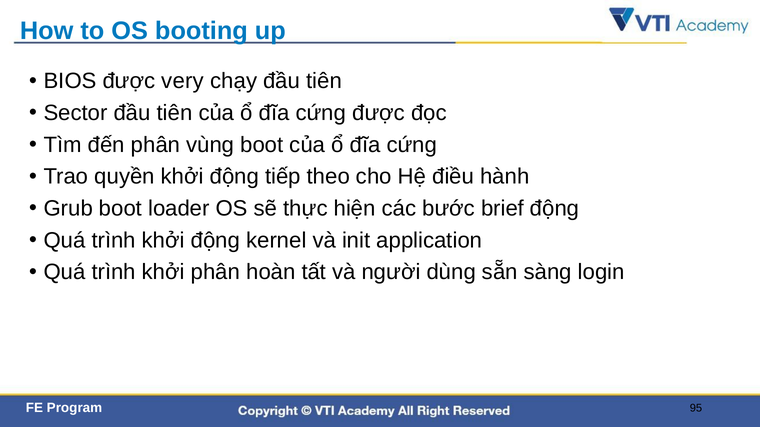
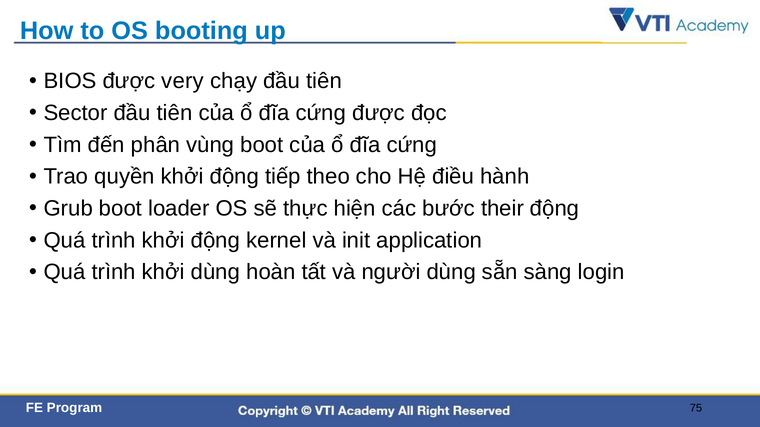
brief: brief -> their (502, 209)
khởi phân: phân -> dùng (215, 272)
95: 95 -> 75 (696, 408)
